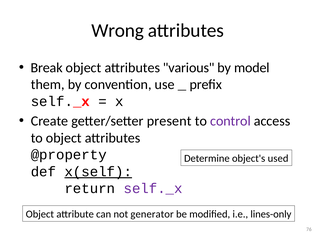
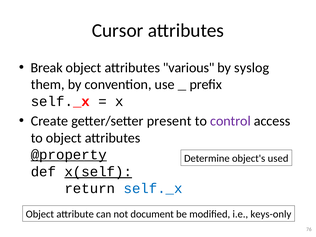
Wrong: Wrong -> Cursor (118, 31)
model: model -> syslog (252, 68)
@property underline: none -> present (69, 155)
self._x colour: purple -> blue (153, 189)
generator: generator -> document (152, 214)
lines-only: lines-only -> keys-only (271, 214)
